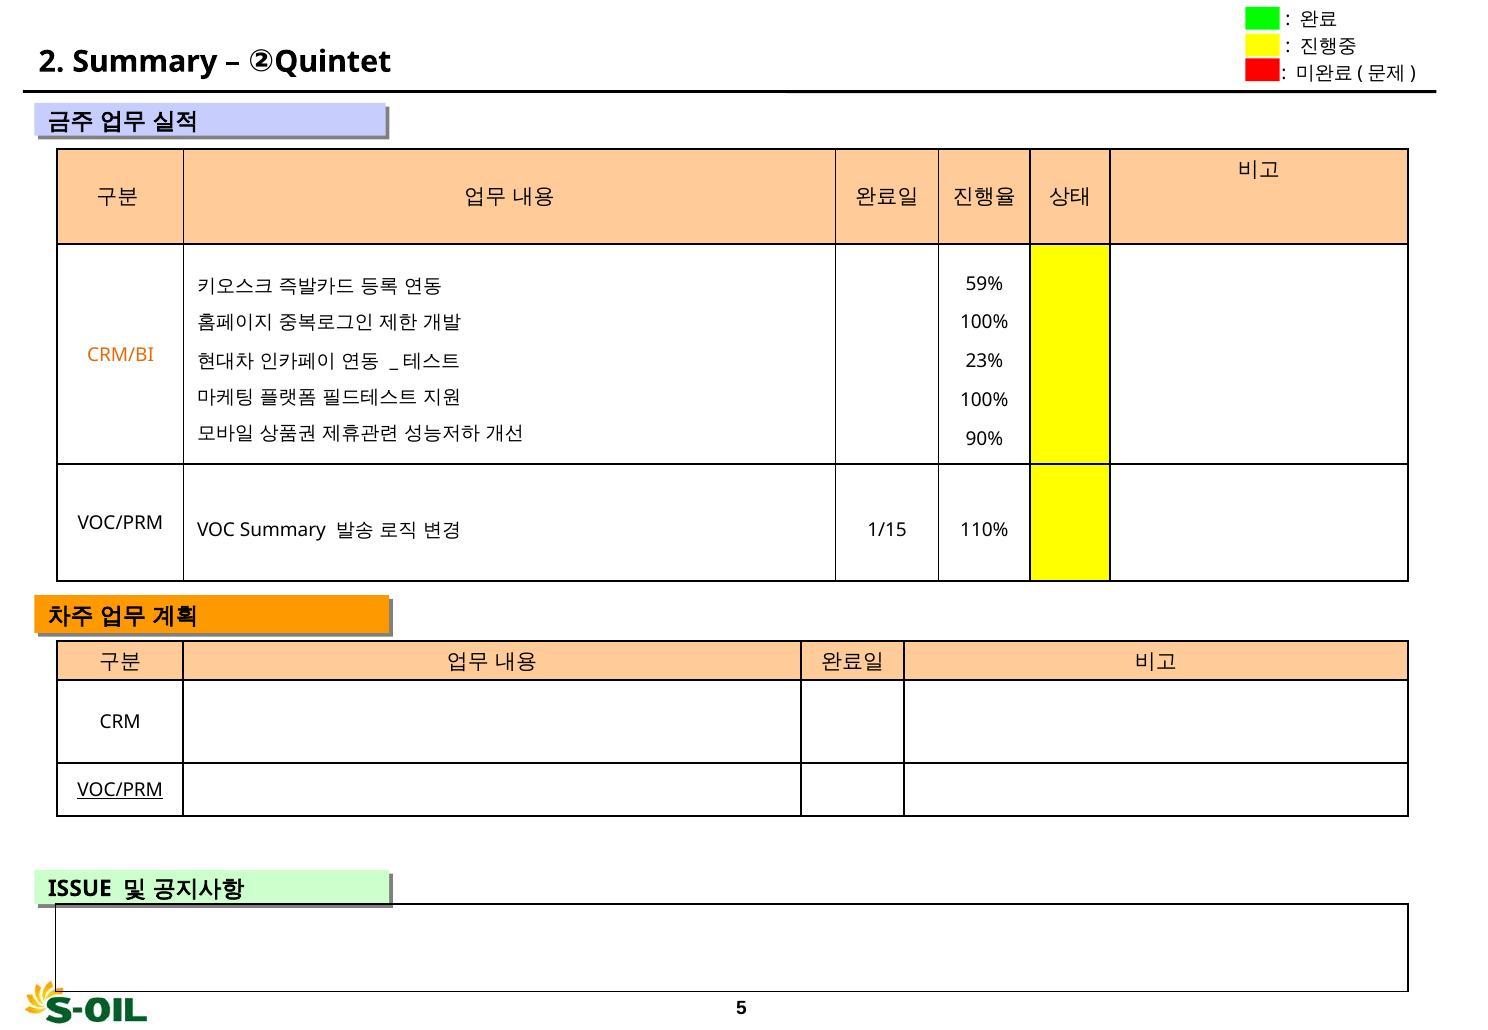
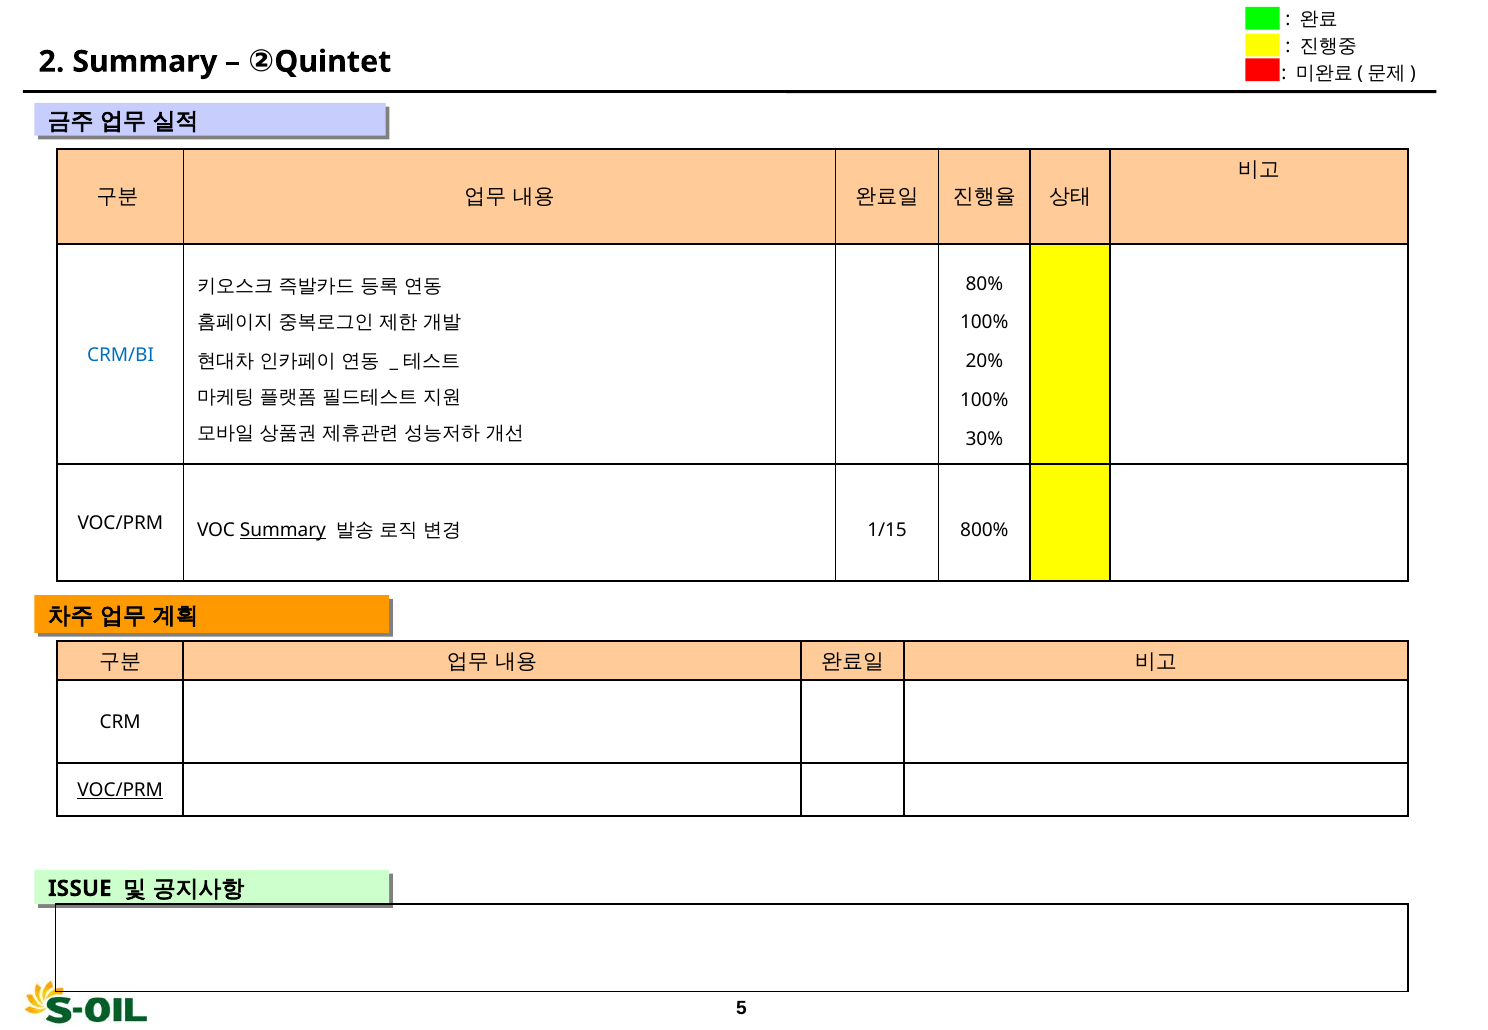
59%: 59% -> 80% (984, 284)
CRM/BI colour: orange -> blue (121, 355)
23%: 23% -> 20% (984, 362)
90%: 90% -> 30% (984, 439)
Summary underline: none -> present (283, 530)
110%: 110% -> 800% (984, 530)
